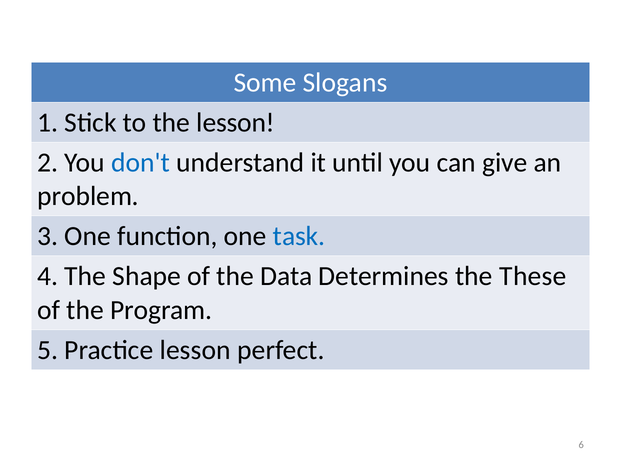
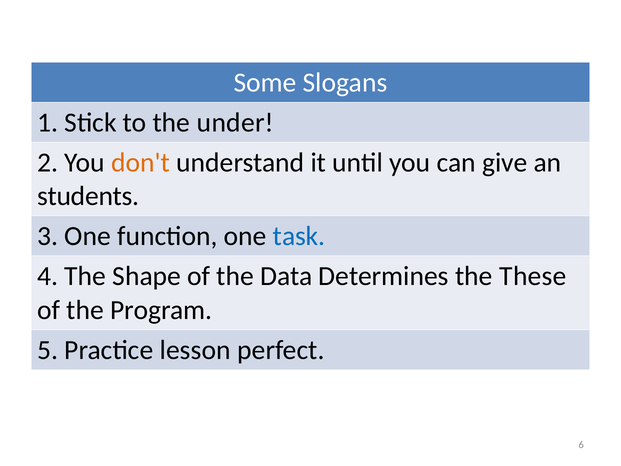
the lesson: lesson -> under (235, 122)
don't colour: blue -> orange (141, 162)
problem: problem -> students (88, 196)
